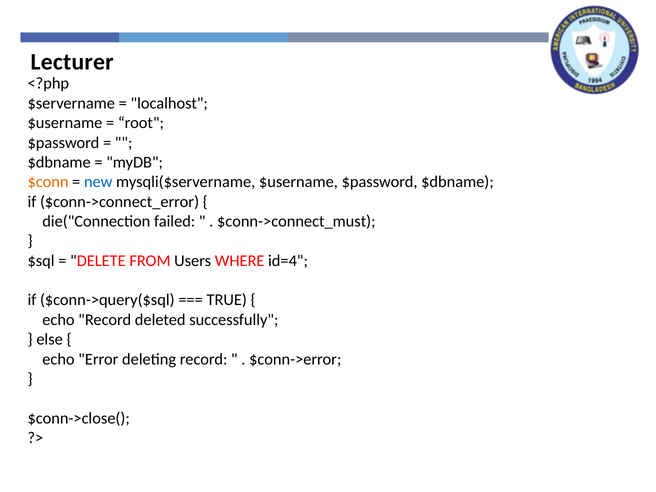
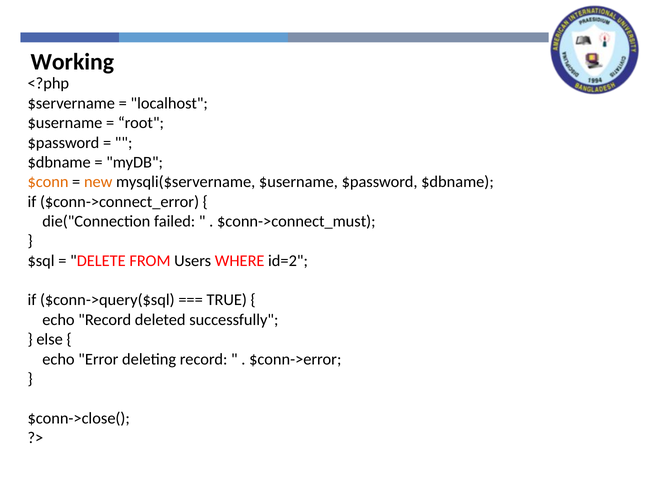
Lecturer: Lecturer -> Working (72, 62)
new colour: blue -> orange (98, 182)
id=4: id=4 -> id=2 (288, 261)
